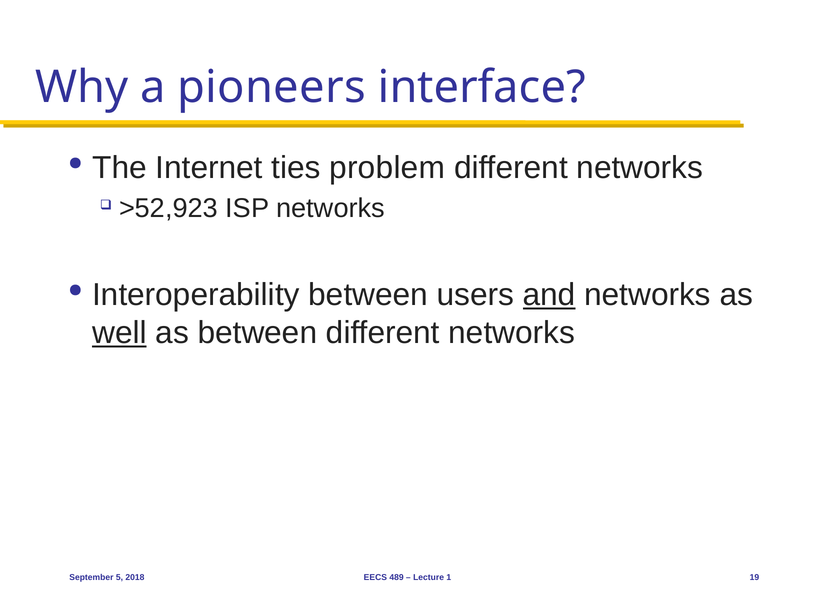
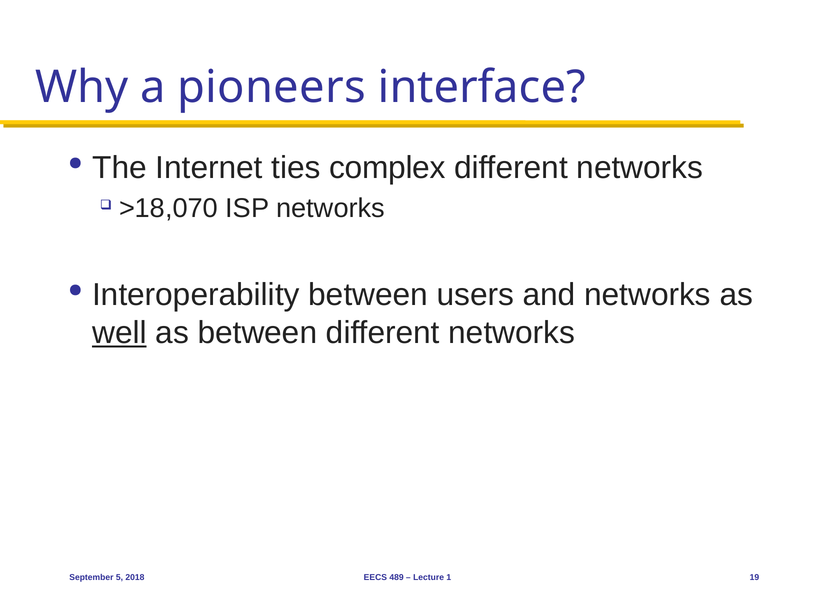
problem: problem -> complex (387, 168)
>52,923: >52,923 -> >18,070 (168, 208)
and underline: present -> none (549, 295)
